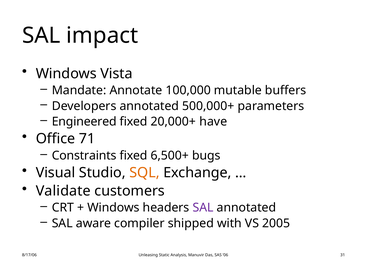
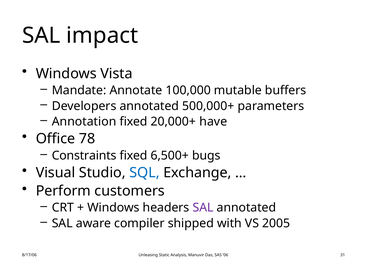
Engineered: Engineered -> Annotation (84, 122)
71: 71 -> 78 (87, 139)
SQL colour: orange -> blue (144, 173)
Validate: Validate -> Perform (63, 191)
